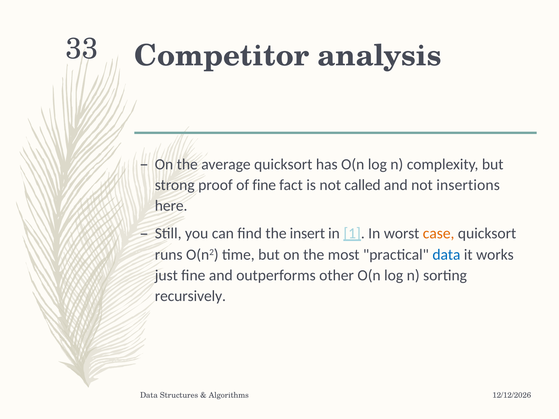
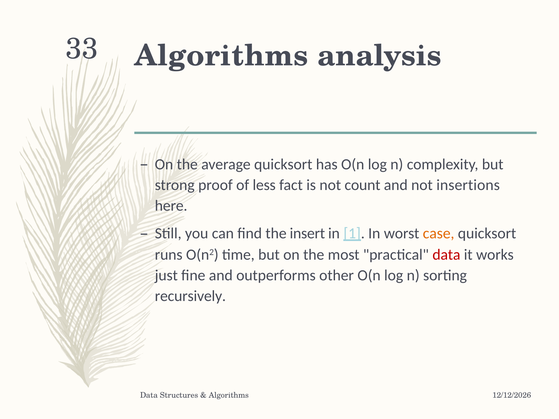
33 Competitor: Competitor -> Algorithms (222, 56)
of fine: fine -> less (264, 185)
called: called -> count (363, 185)
data colour: blue -> red (446, 255)
